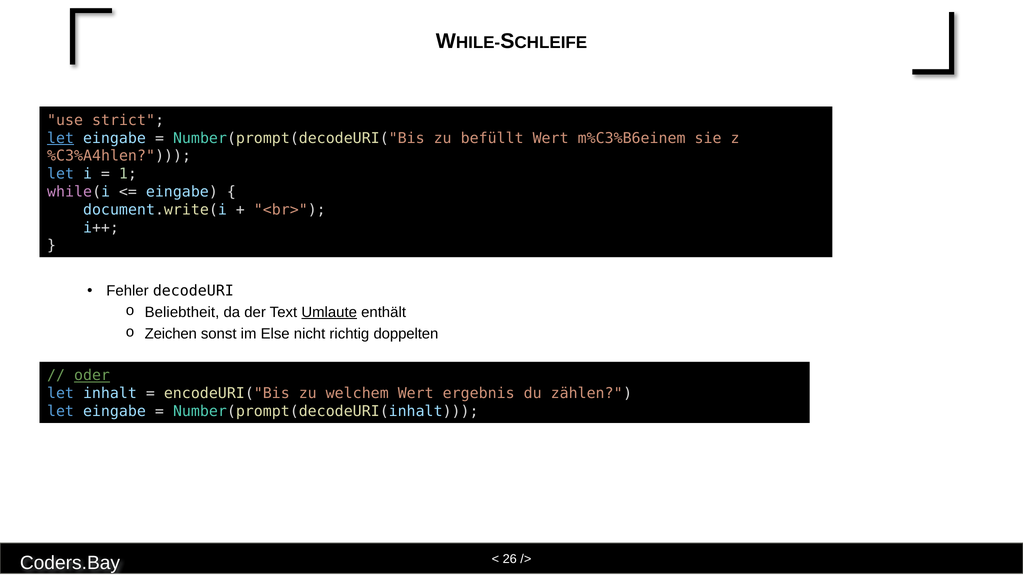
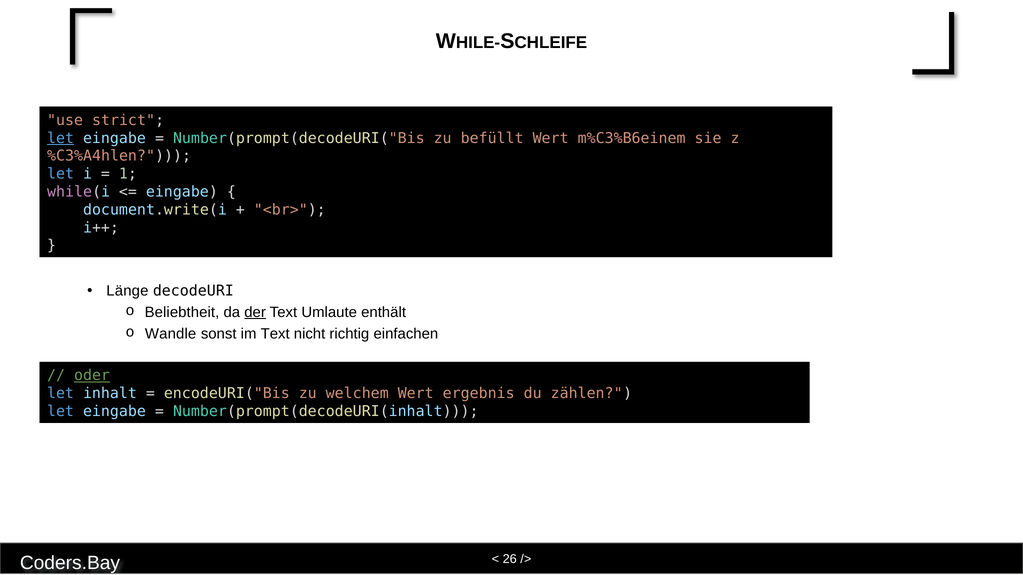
Fehler: Fehler -> Länge (127, 291)
der underline: none -> present (255, 312)
Umlaute underline: present -> none (329, 312)
Zeichen: Zeichen -> Wandle (171, 334)
im Else: Else -> Text (275, 334)
doppelten: doppelten -> einfachen (406, 334)
